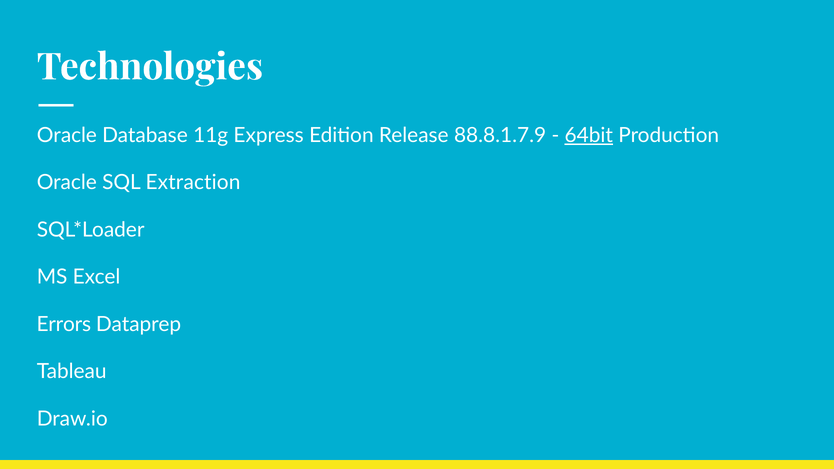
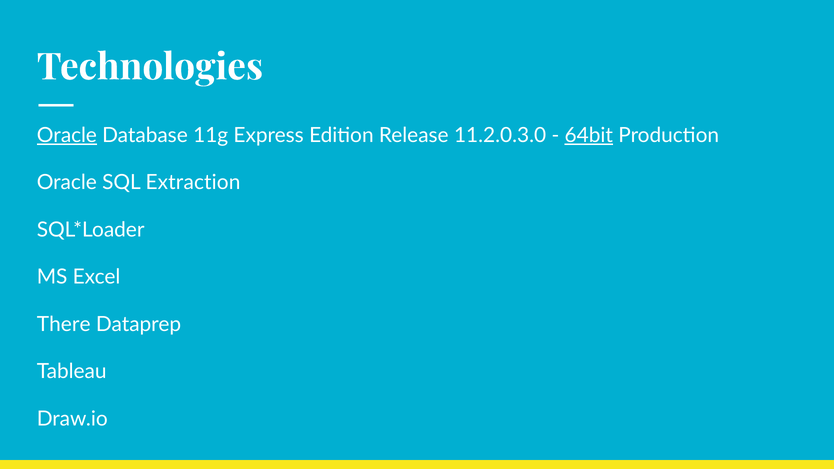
Oracle underline: none -> present (67, 135)
88.8.1.7.9: 88.8.1.7.9 -> 11.2.0.3.0 (500, 135)
Errors: Errors -> There (64, 324)
